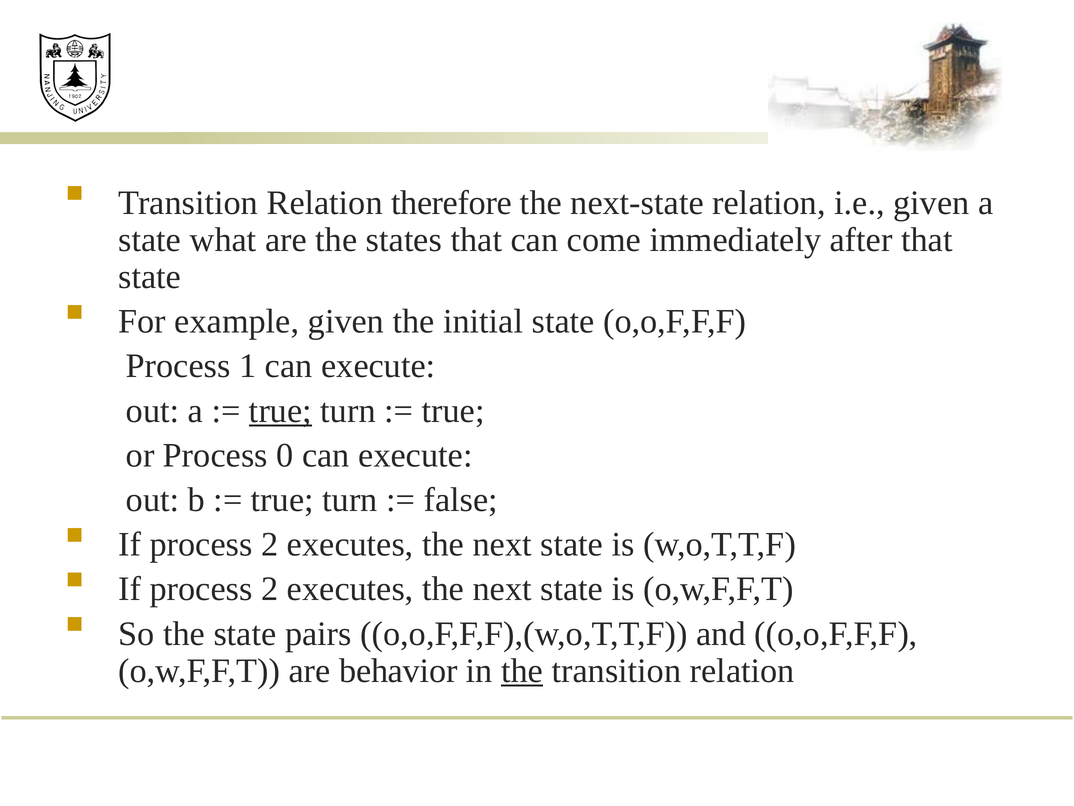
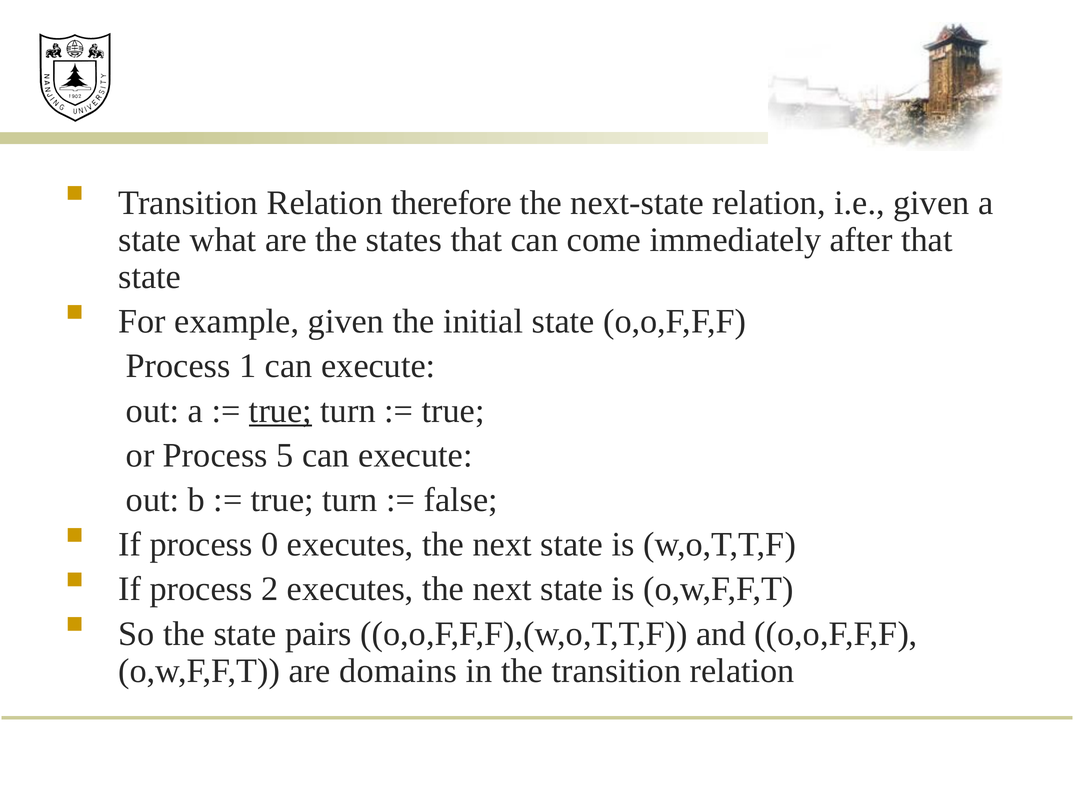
0: 0 -> 5 (285, 455)
2: 2 -> 0 (270, 544)
behavior: behavior -> domains (398, 670)
the underline: present -> none (522, 670)
